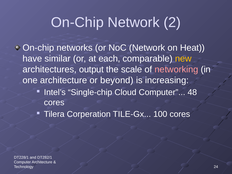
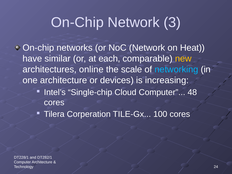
2: 2 -> 3 (172, 22)
output: output -> online (91, 69)
networking colour: pink -> light blue (176, 69)
beyond: beyond -> devices (117, 80)
